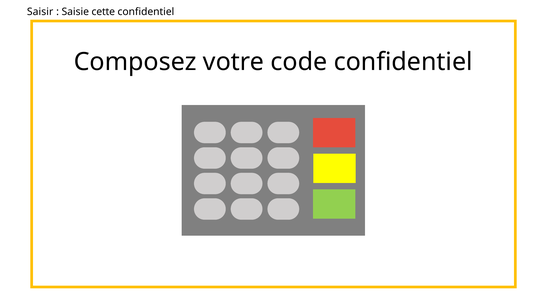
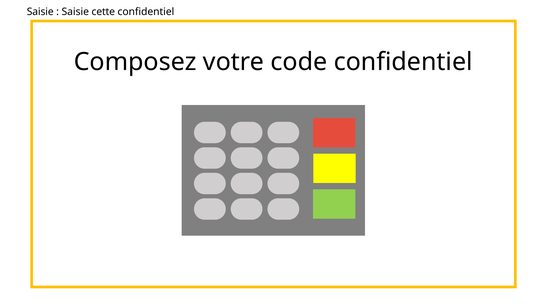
Saisir: Saisir -> Saisie (40, 12)
